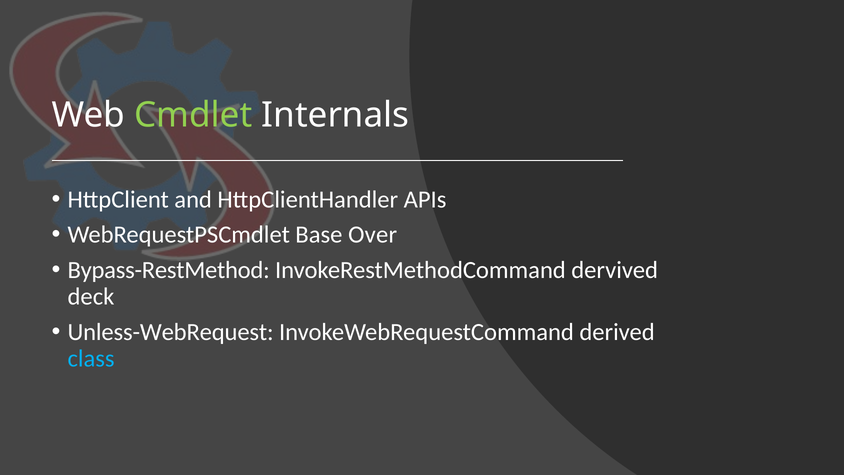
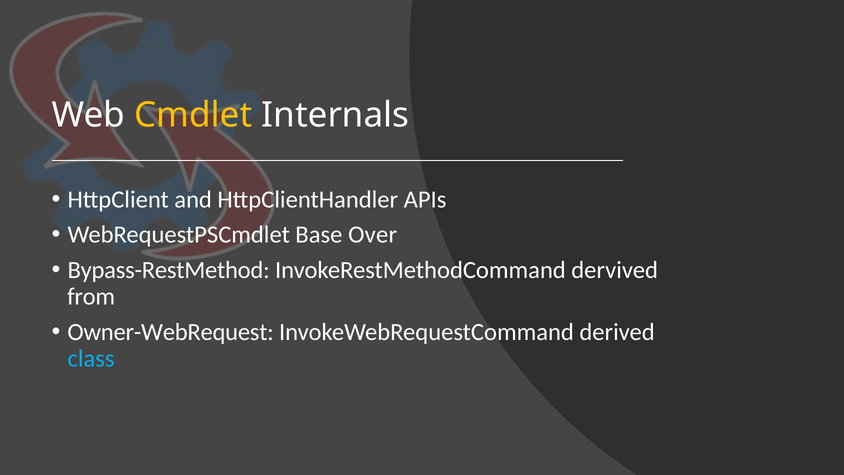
Cmdlet colour: light green -> yellow (193, 115)
deck: deck -> from (91, 297)
Unless-WebRequest: Unless-WebRequest -> Owner-WebRequest (171, 332)
